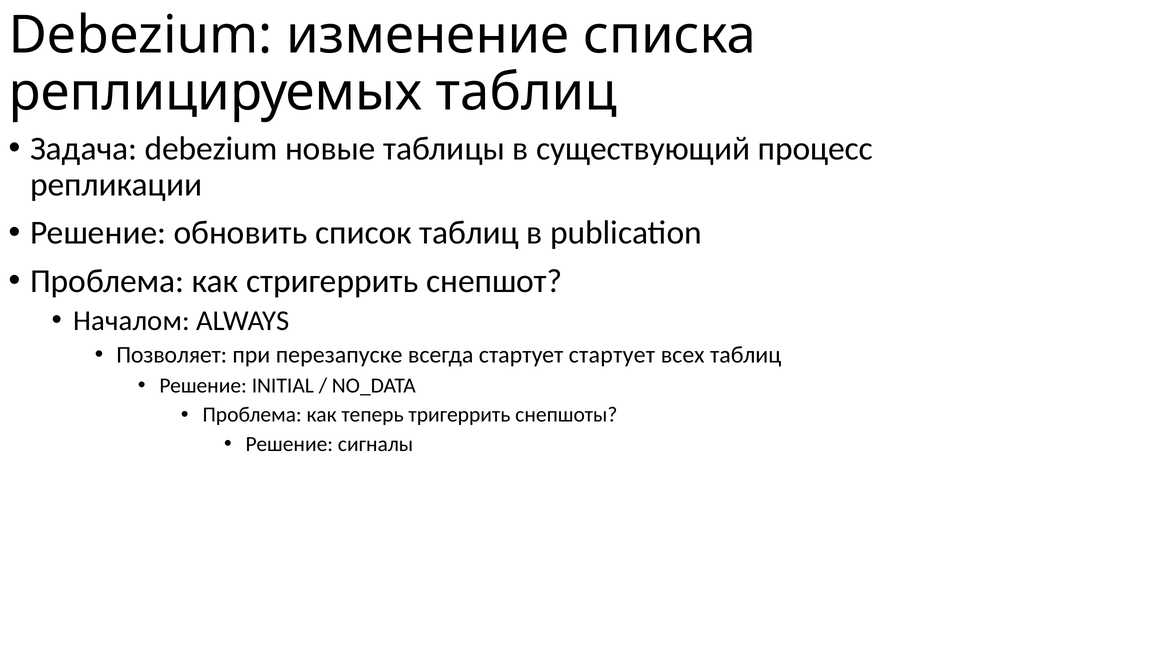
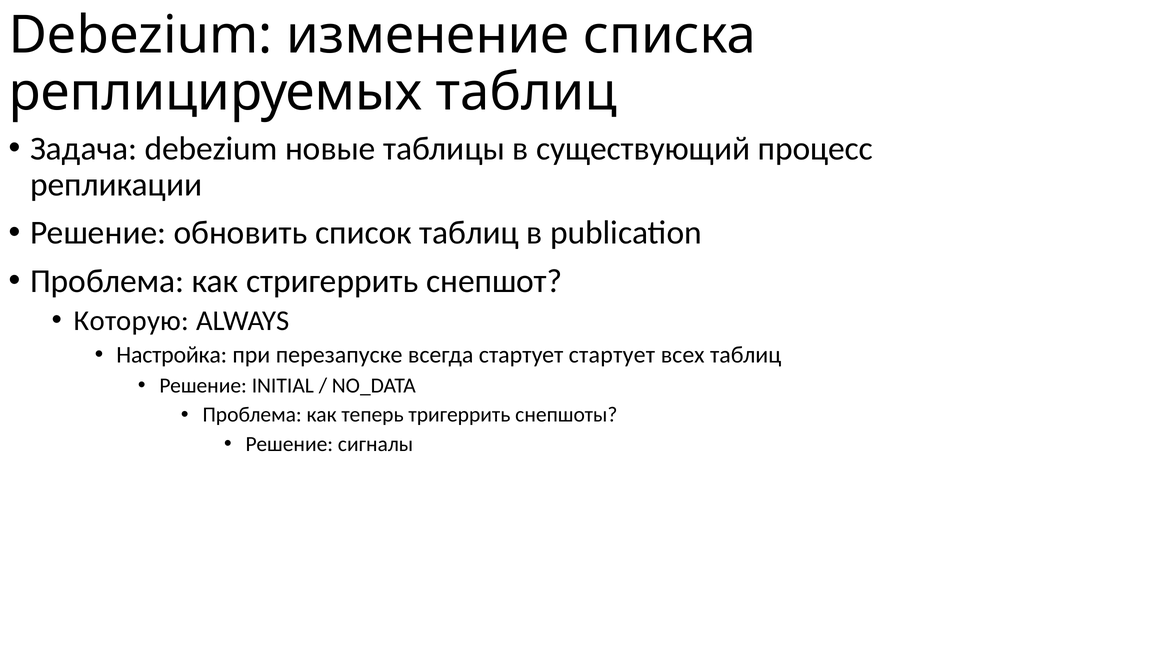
Началом: Началом -> Которую (131, 321)
Позволяет: Позволяет -> Настройка (172, 355)
